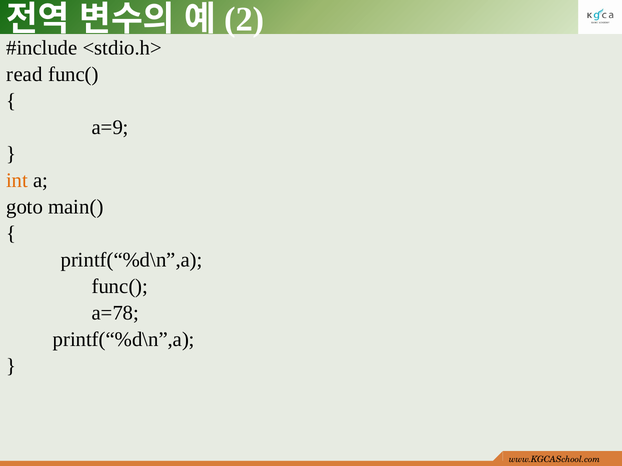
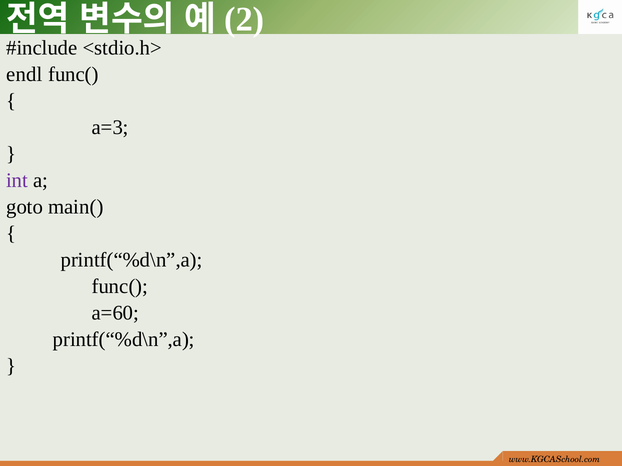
read: read -> endl (25, 75)
a=9: a=9 -> a=3 (110, 128)
int colour: orange -> purple (17, 181)
a=78: a=78 -> a=60 (115, 313)
